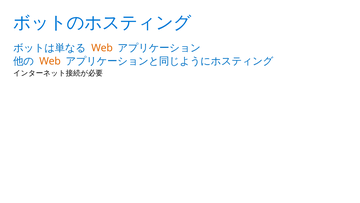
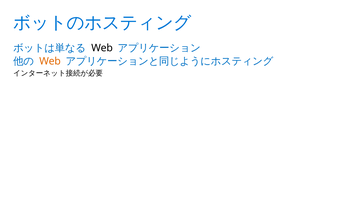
Web colour: orange -> black (102, 48)
